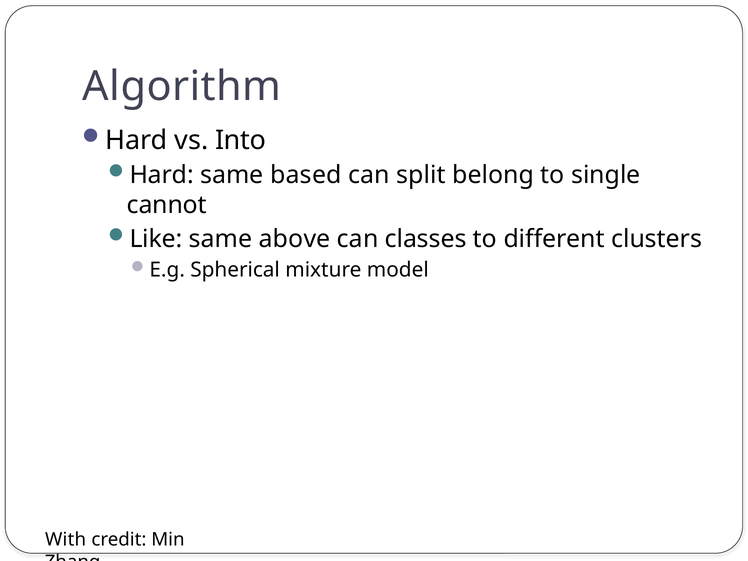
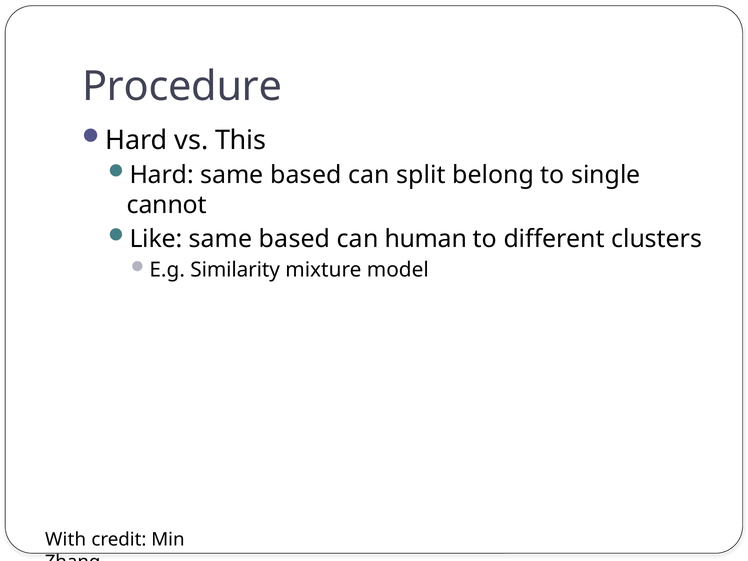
Algorithm: Algorithm -> Procedure (182, 86)
Into: Into -> This (241, 140)
above: above -> based (295, 239)
classes: classes -> human (426, 239)
Spherical: Spherical -> Similarity (235, 270)
